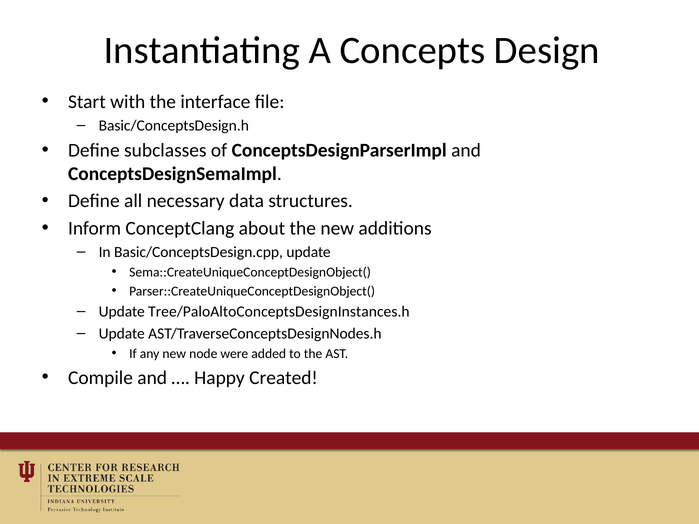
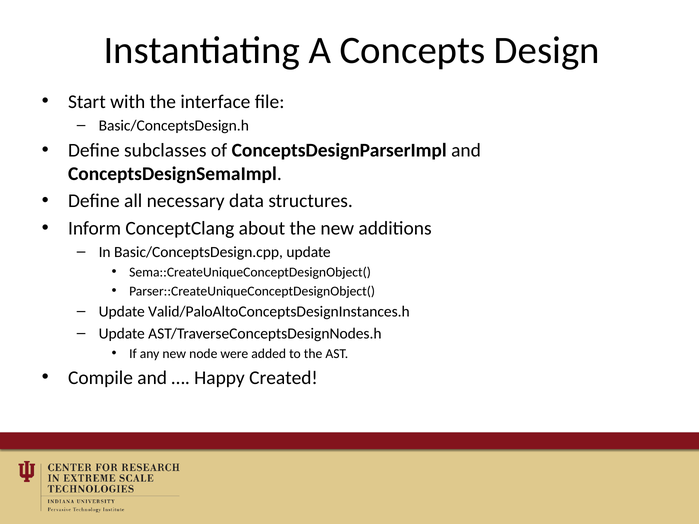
Tree/PaloAltoConceptsDesignInstances.h: Tree/PaloAltoConceptsDesignInstances.h -> Valid/PaloAltoConceptsDesignInstances.h (279, 312)
